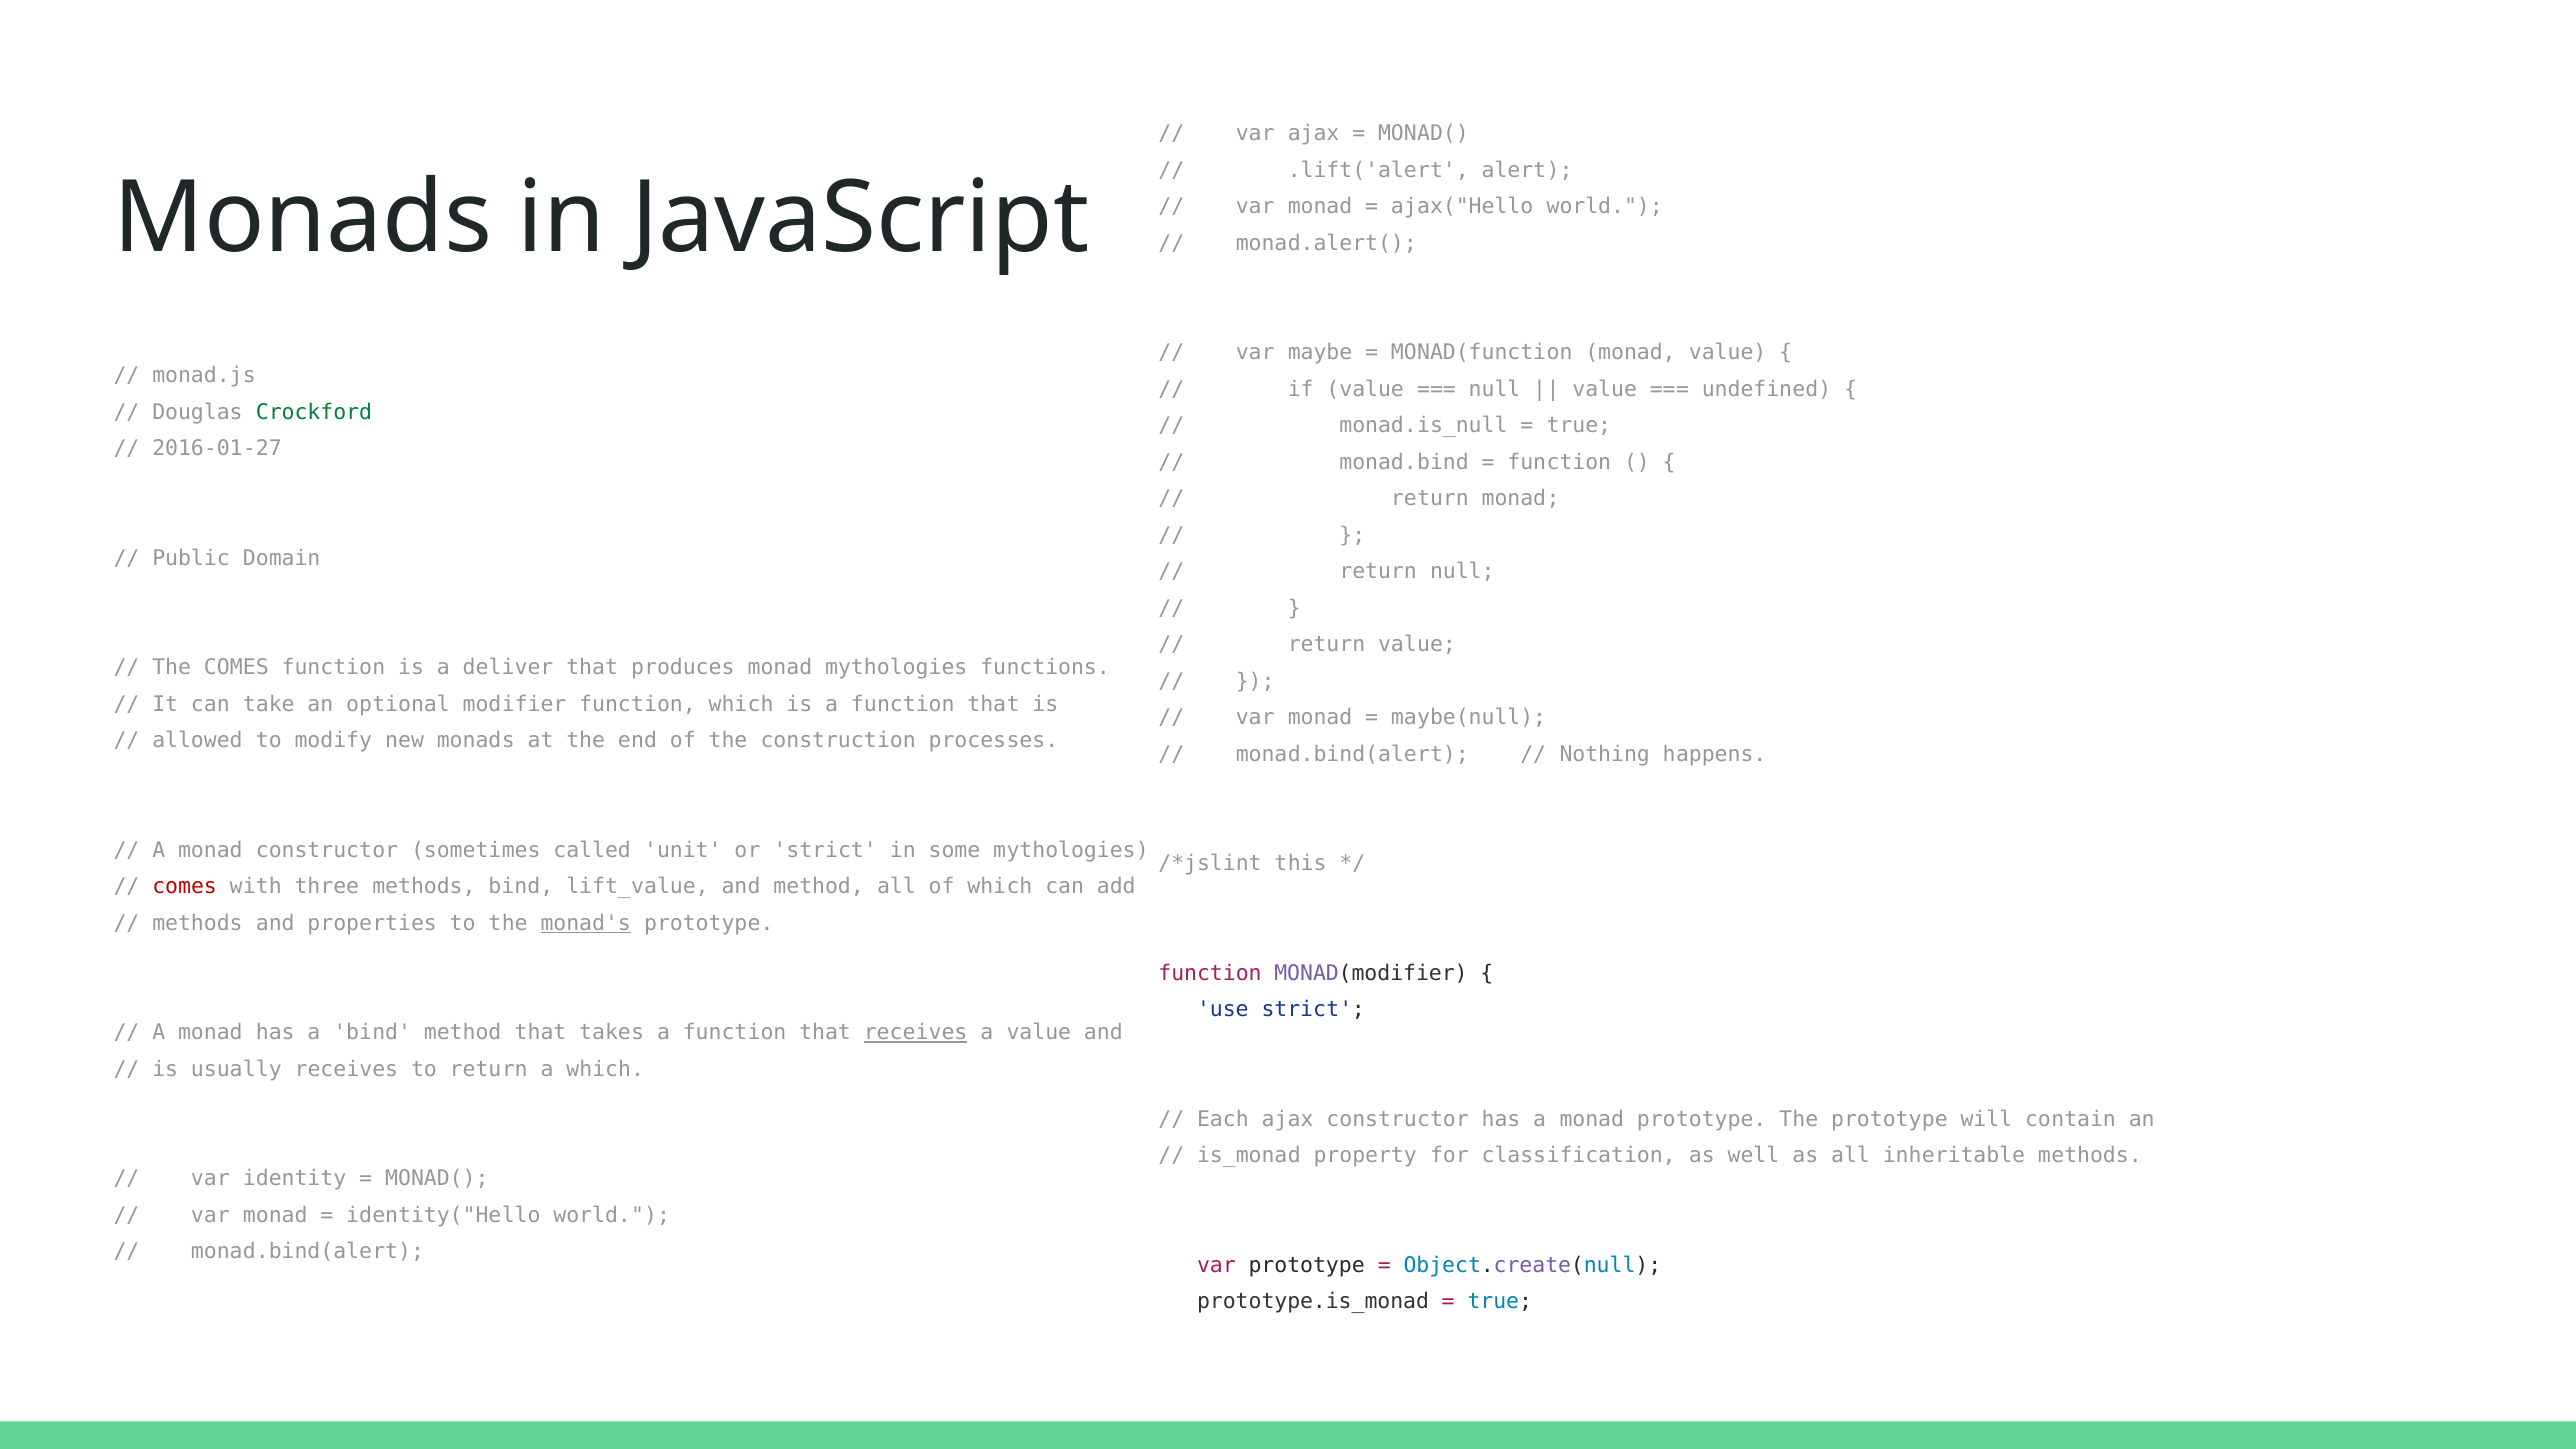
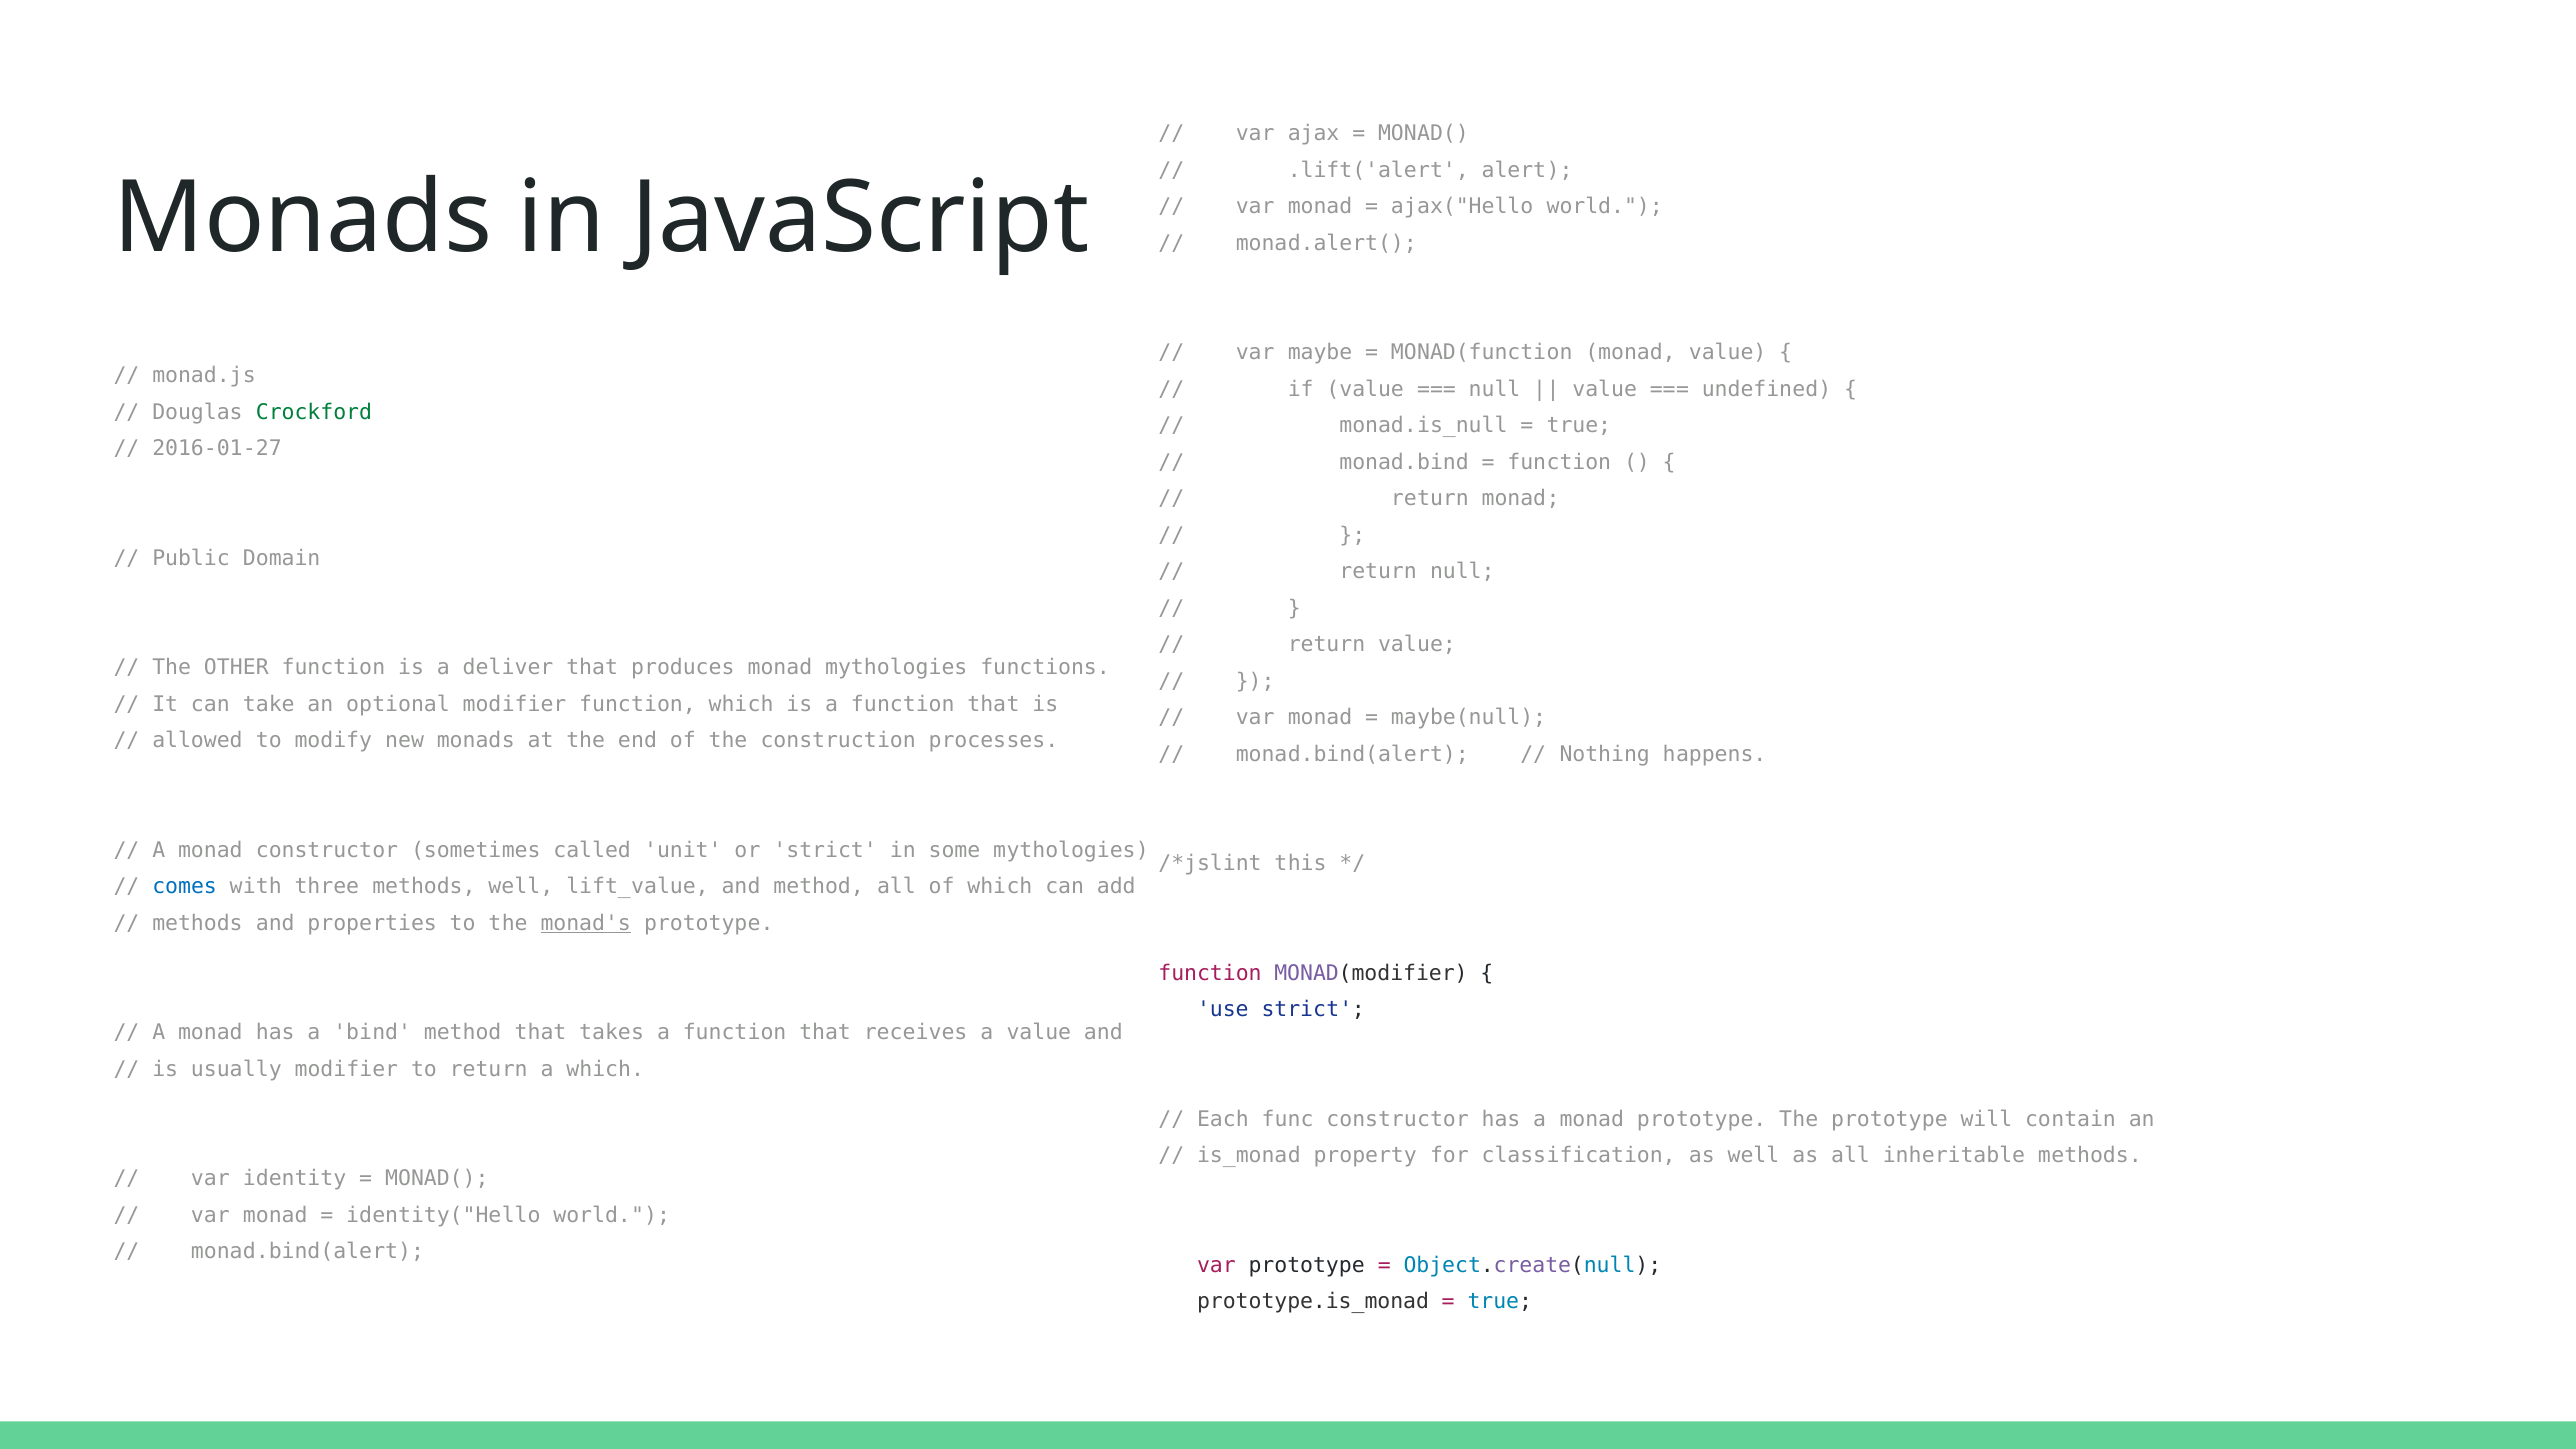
The COMES: COMES -> OTHER (236, 668)
comes colour: red -> blue (185, 887)
methods bind: bind -> well (521, 887)
receives underline: present -> none (916, 1033)
usually receives: receives -> modifier (346, 1069)
Each ajax: ajax -> func (1288, 1119)
